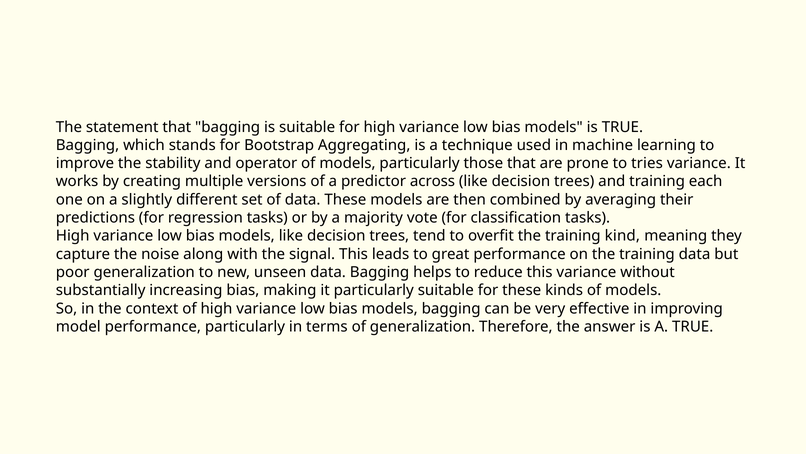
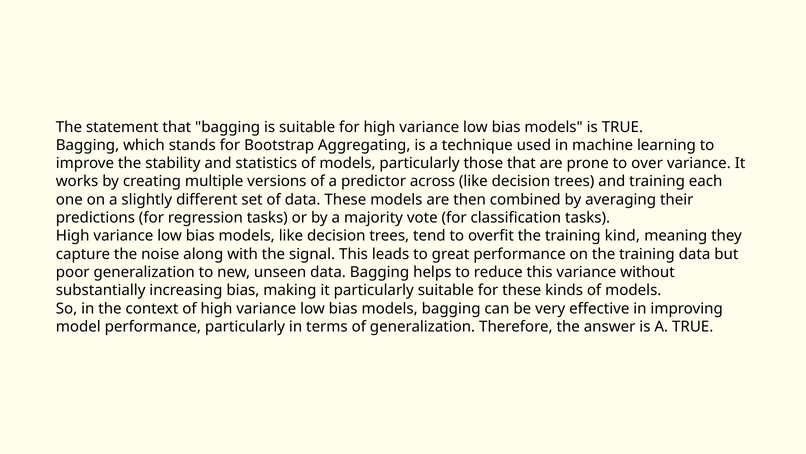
operator: operator -> statistics (266, 163)
tries: tries -> over (647, 163)
